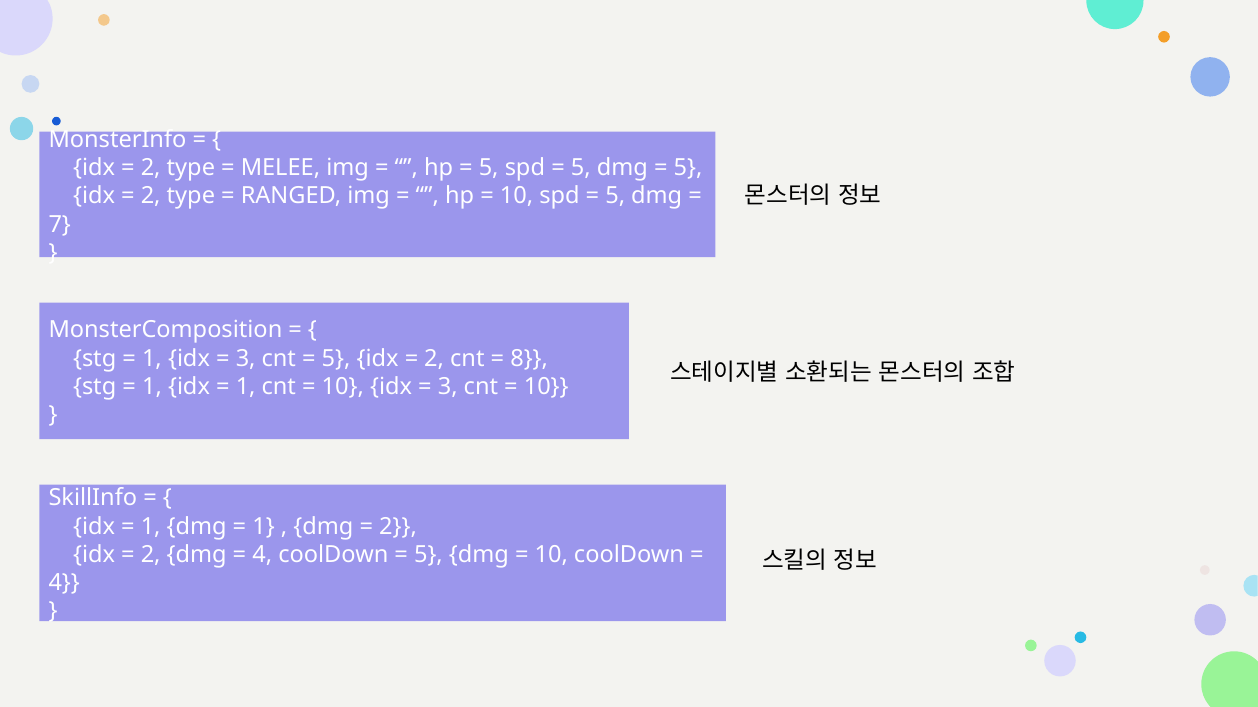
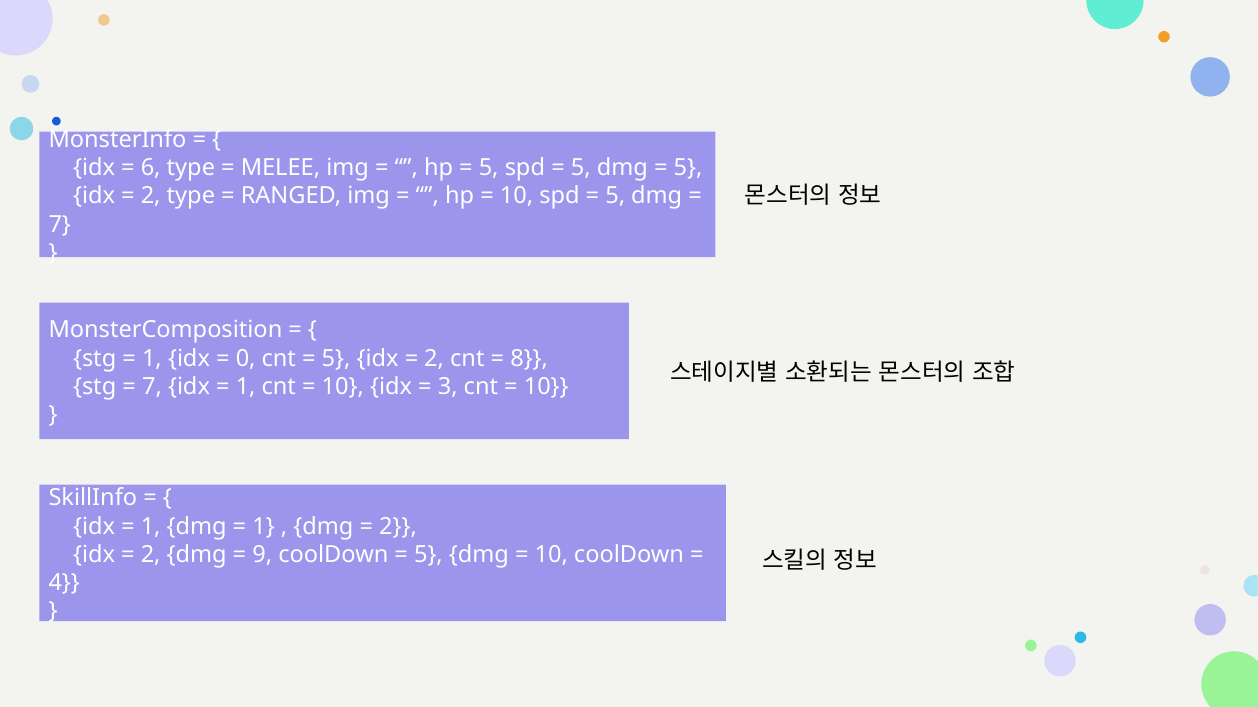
2: 2 -> 6 (151, 168)
3: 3 -> 0 (246, 359)
1: 1 -> 7 (152, 387)
4: 4 -> 9 (262, 555)
